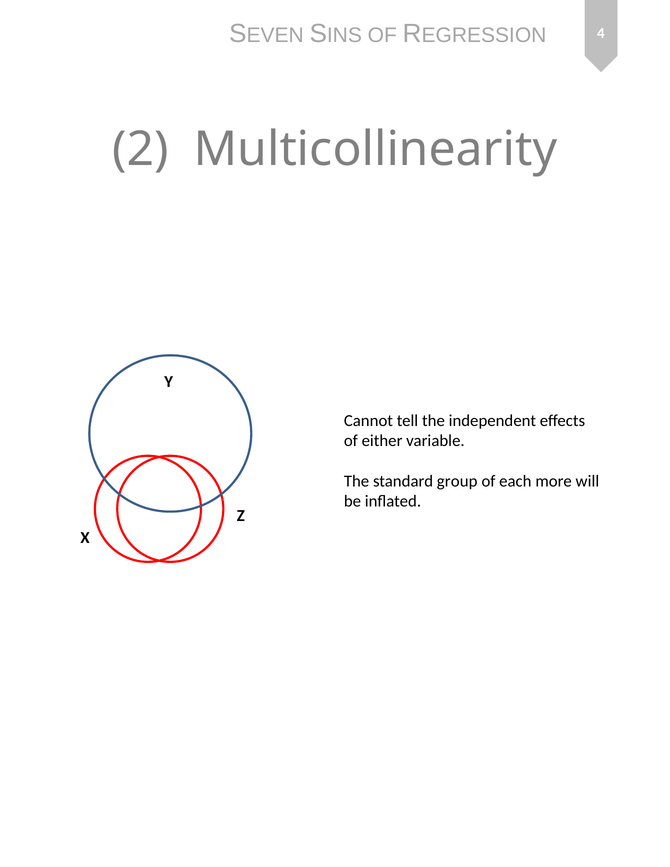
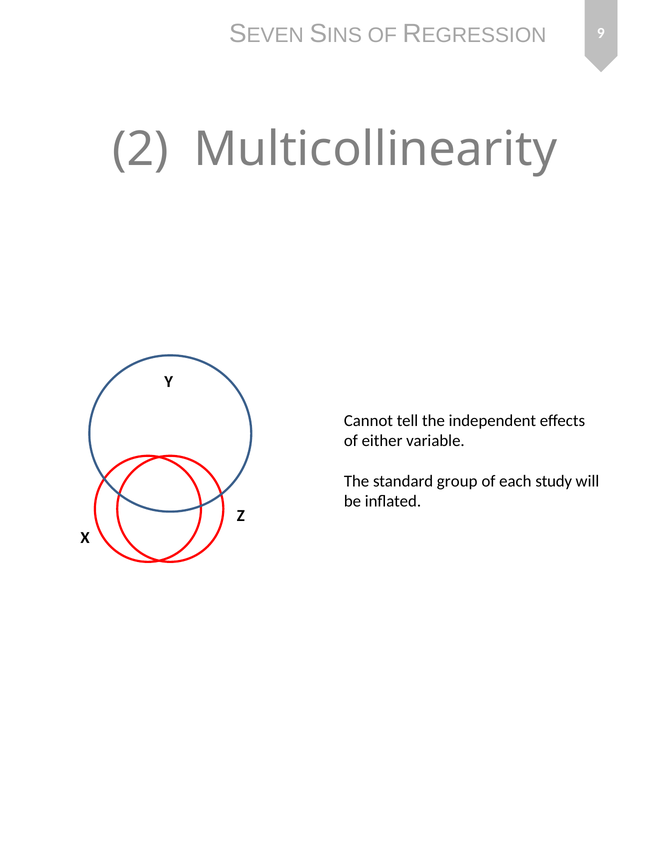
4: 4 -> 9 (601, 33)
more: more -> study (554, 481)
